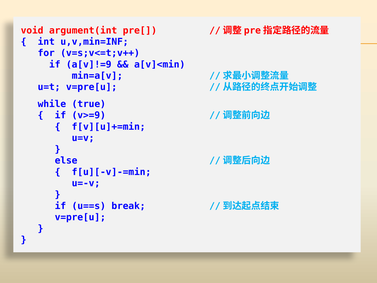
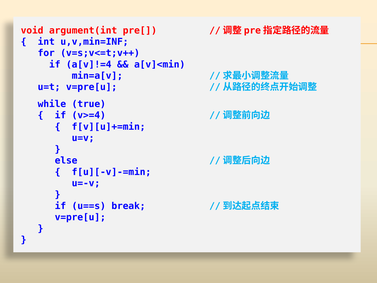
a[v]!=9: a[v]!=9 -> a[v]!=4 (89, 64)
v>=9: v>=9 -> v>=4 (89, 115)
